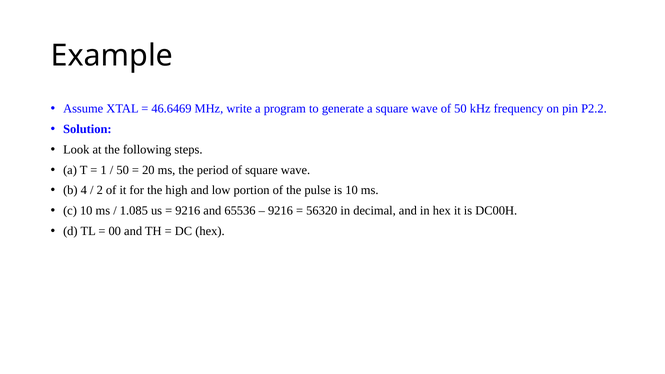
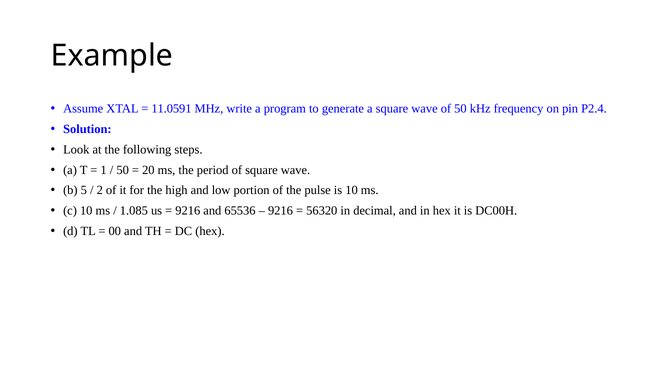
46.6469: 46.6469 -> 11.0591 (171, 109)
P2.2: P2.2 -> P2.4 (594, 109)
4: 4 -> 5 (84, 190)
